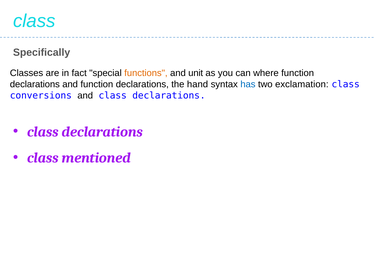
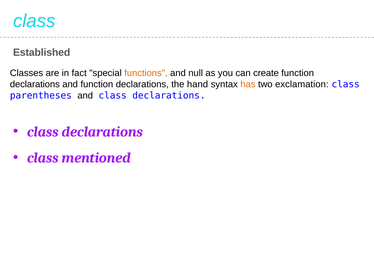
Specifically: Specifically -> Established (42, 52)
unit: unit -> null (196, 73)
where: where -> create (266, 73)
has colour: blue -> orange (248, 84)
conversions: conversions -> parentheses (41, 96)
